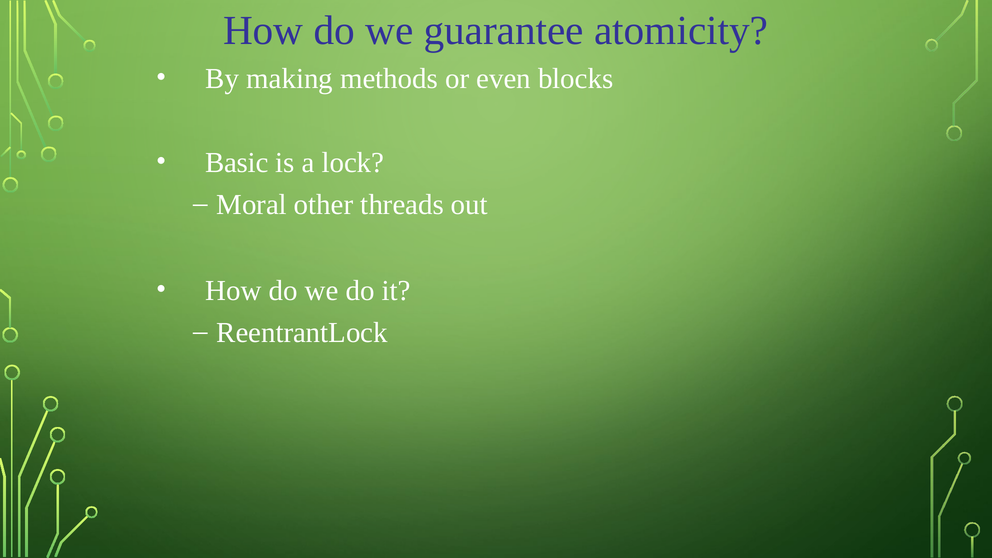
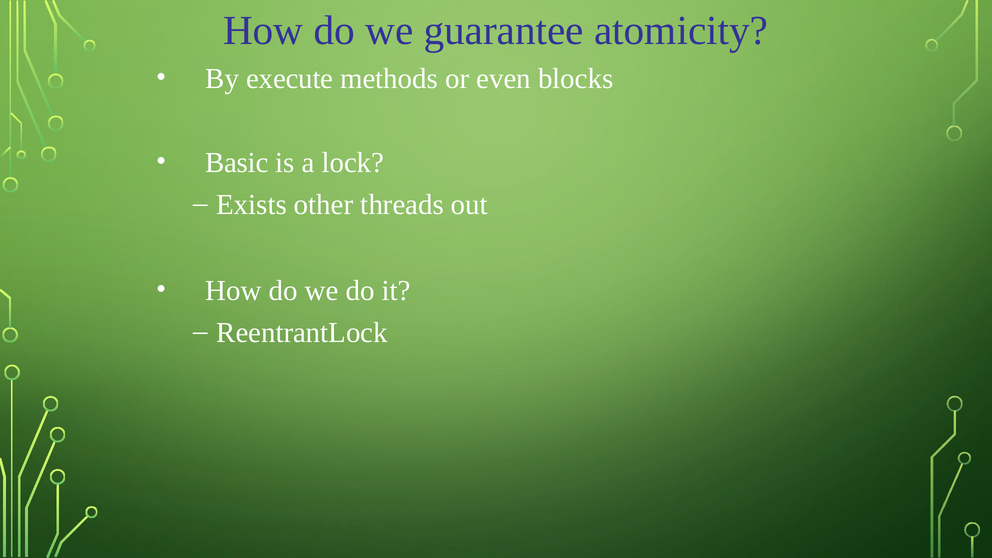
making: making -> execute (290, 79)
Moral: Moral -> Exists (252, 205)
